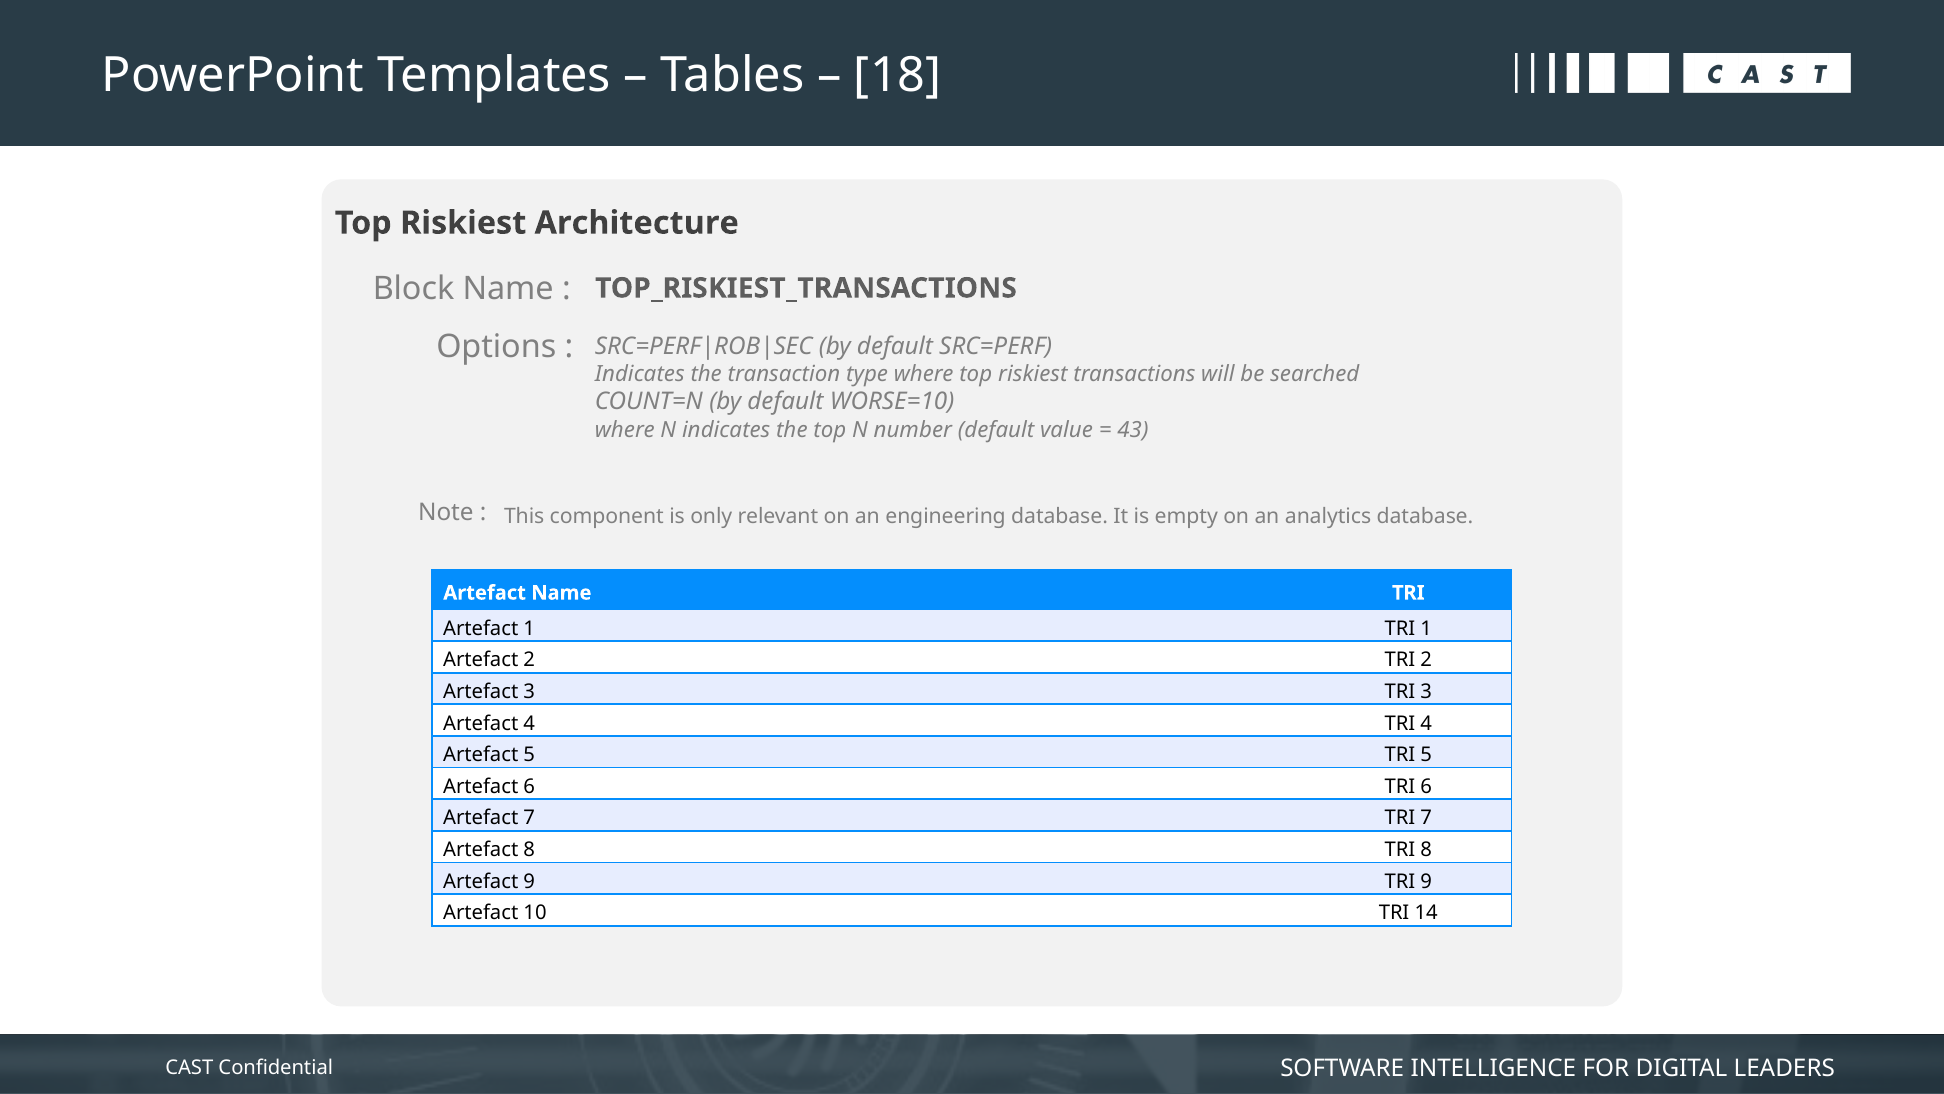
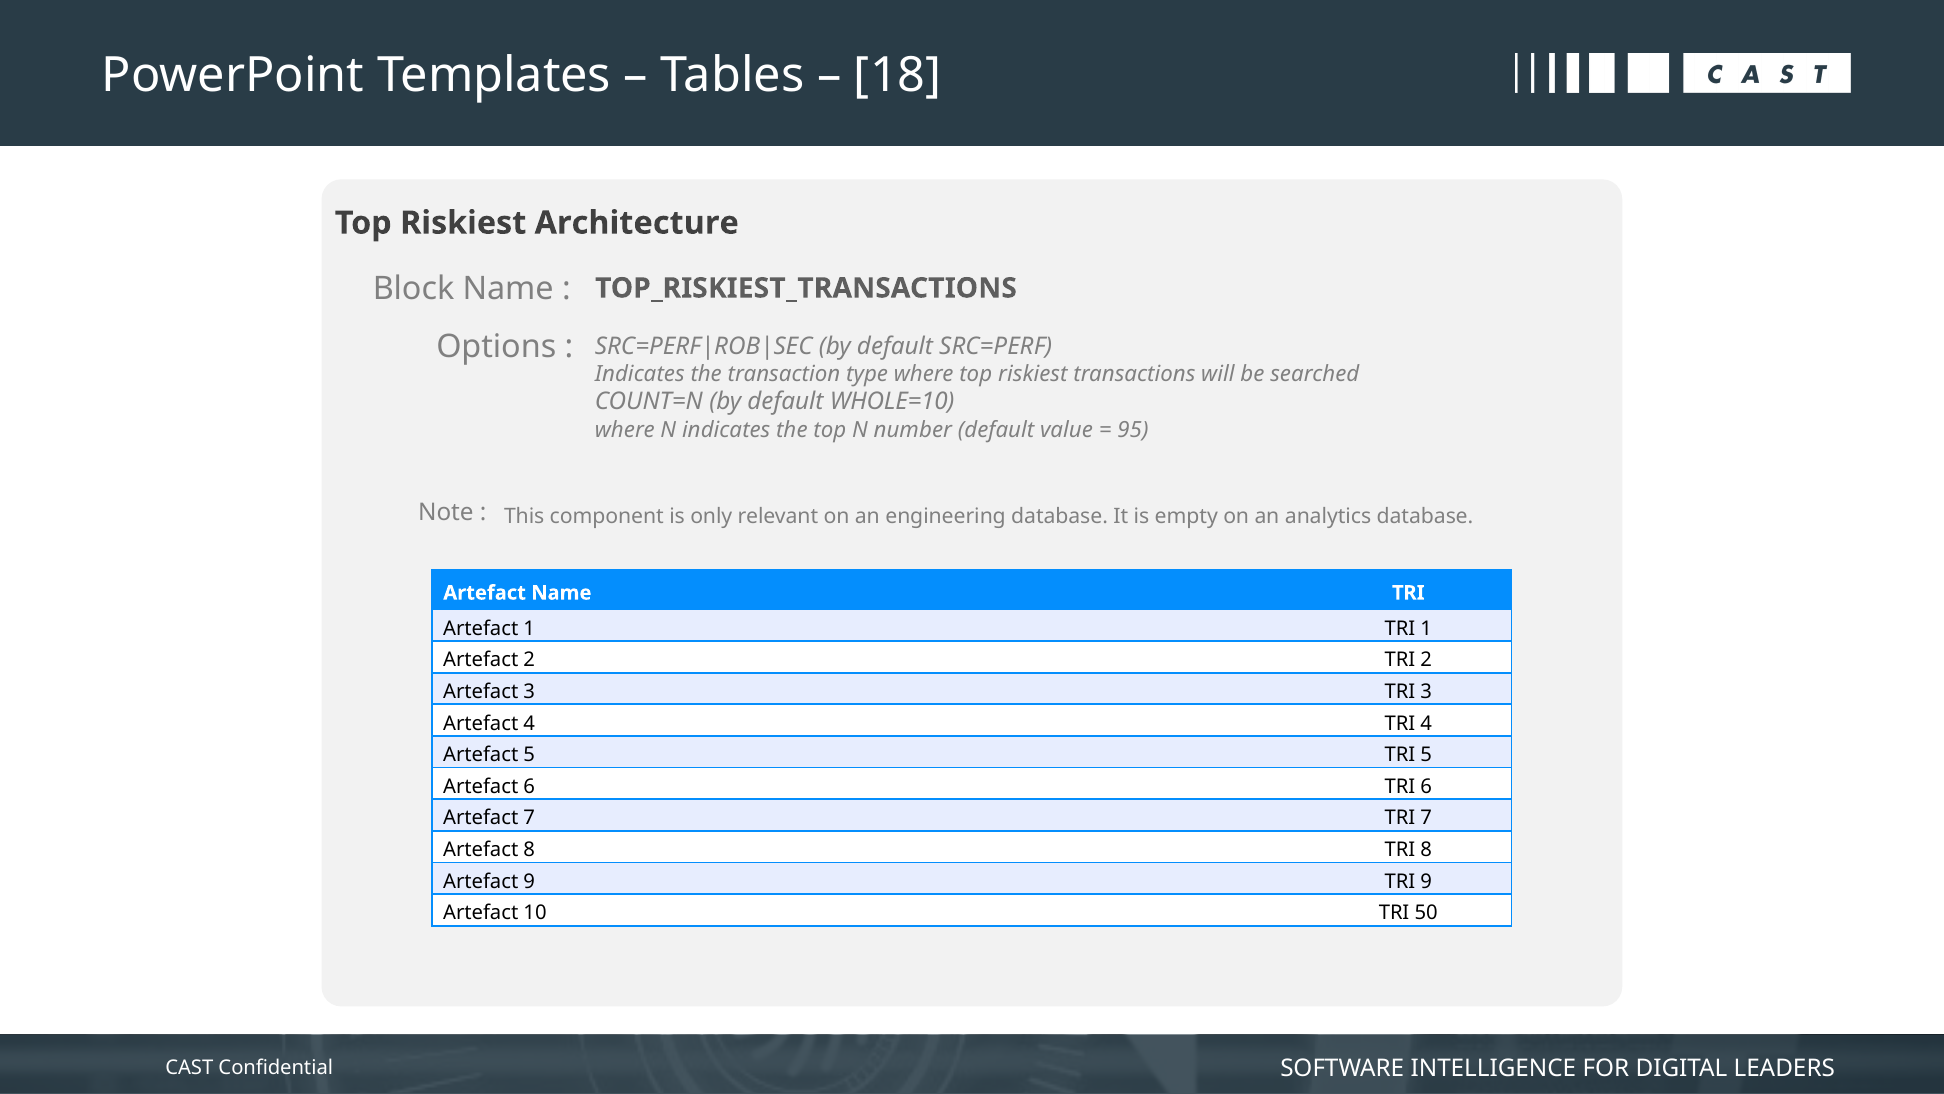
WORSE=10: WORSE=10 -> WHOLE=10 (892, 402)
43: 43 -> 95 (1133, 430)
14: 14 -> 50 (1426, 913)
